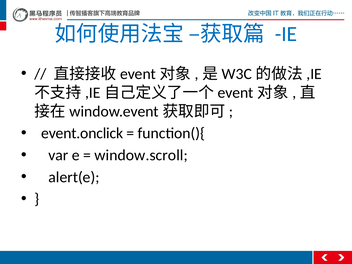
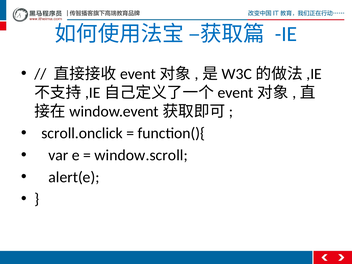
event.onclick: event.onclick -> scroll.onclick (82, 133)
